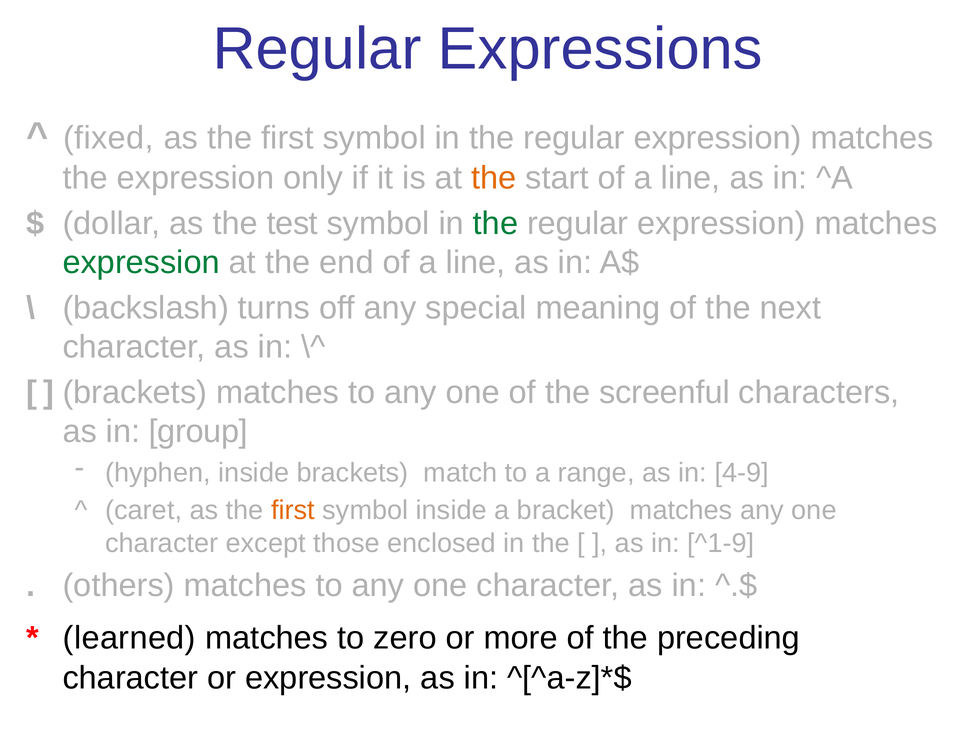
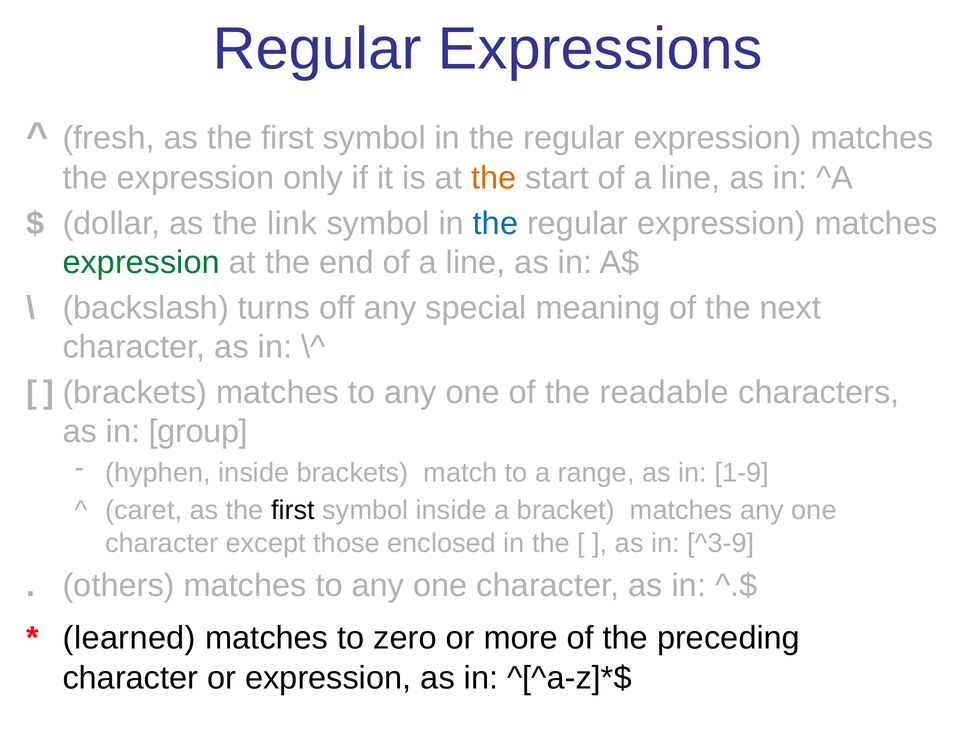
fixed: fixed -> fresh (109, 138)
test: test -> link (292, 224)
the colour: green -> blue (496, 224)
screenful: screenful -> readable (664, 393)
4-9: 4-9 -> 1-9 (742, 473)
first colour: orange -> black (293, 511)
^1-9: ^1-9 -> ^3-9 (721, 543)
